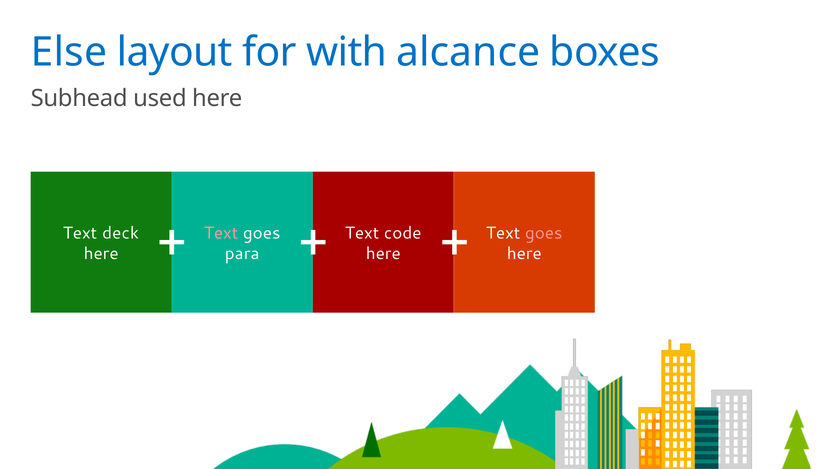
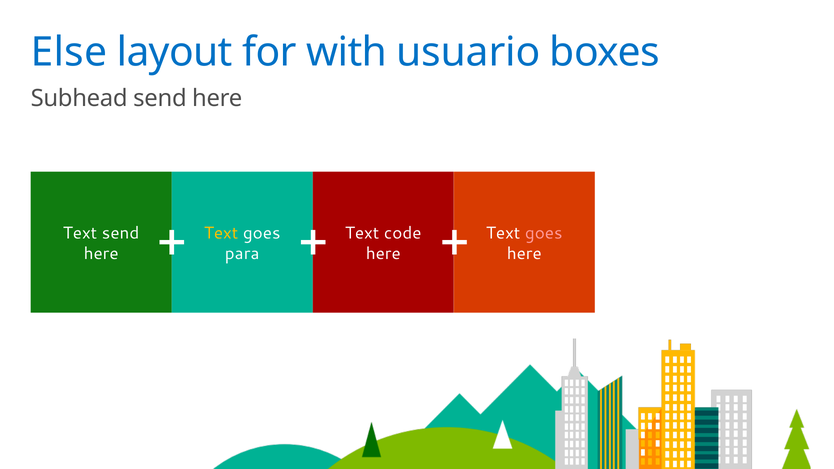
alcance: alcance -> usuario (468, 52)
Subhead used: used -> send (160, 99)
Text deck: deck -> send (121, 233)
Text colour: pink -> yellow (221, 233)
